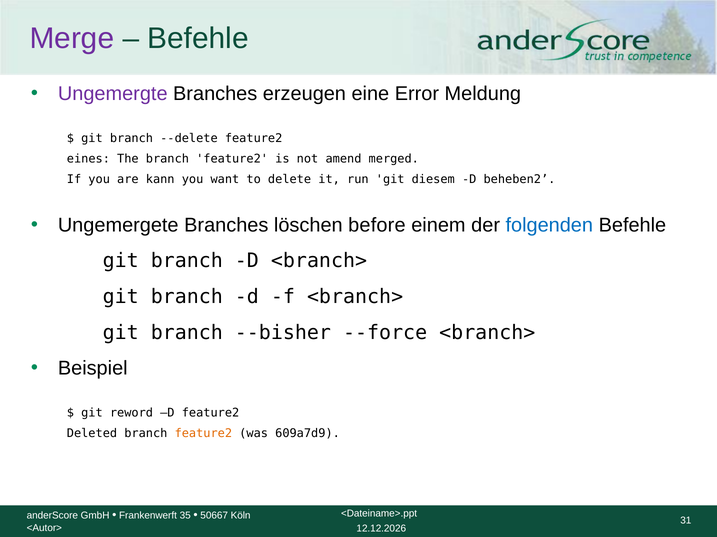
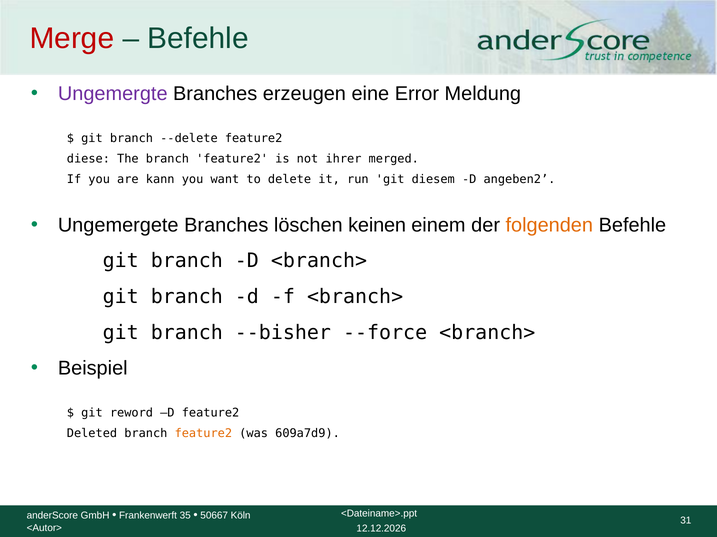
Merge colour: purple -> red (72, 39)
eines: eines -> diese (88, 159)
amend: amend -> ihrer (343, 159)
beheben2: beheben2 -> angeben2 (519, 179)
before: before -> keinen (377, 225)
folgenden colour: blue -> orange (549, 225)
